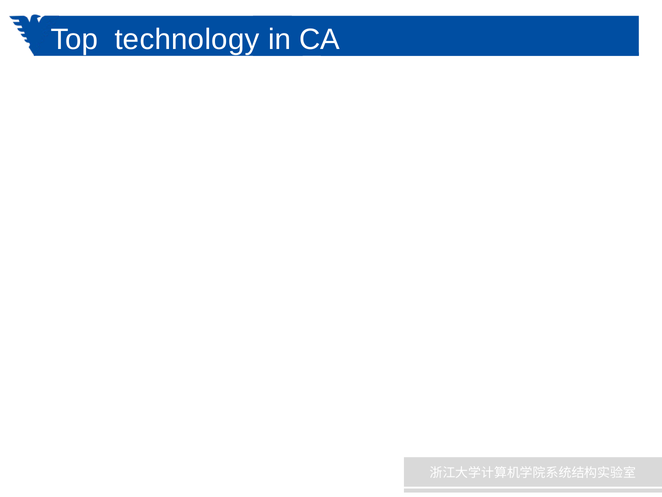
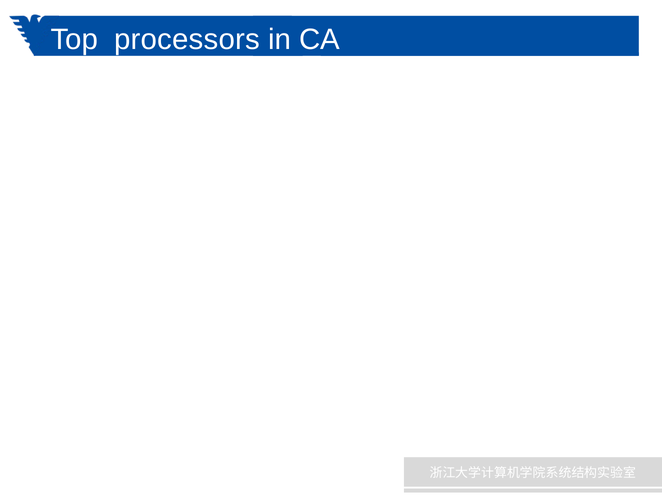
technology: technology -> processors (187, 40)
